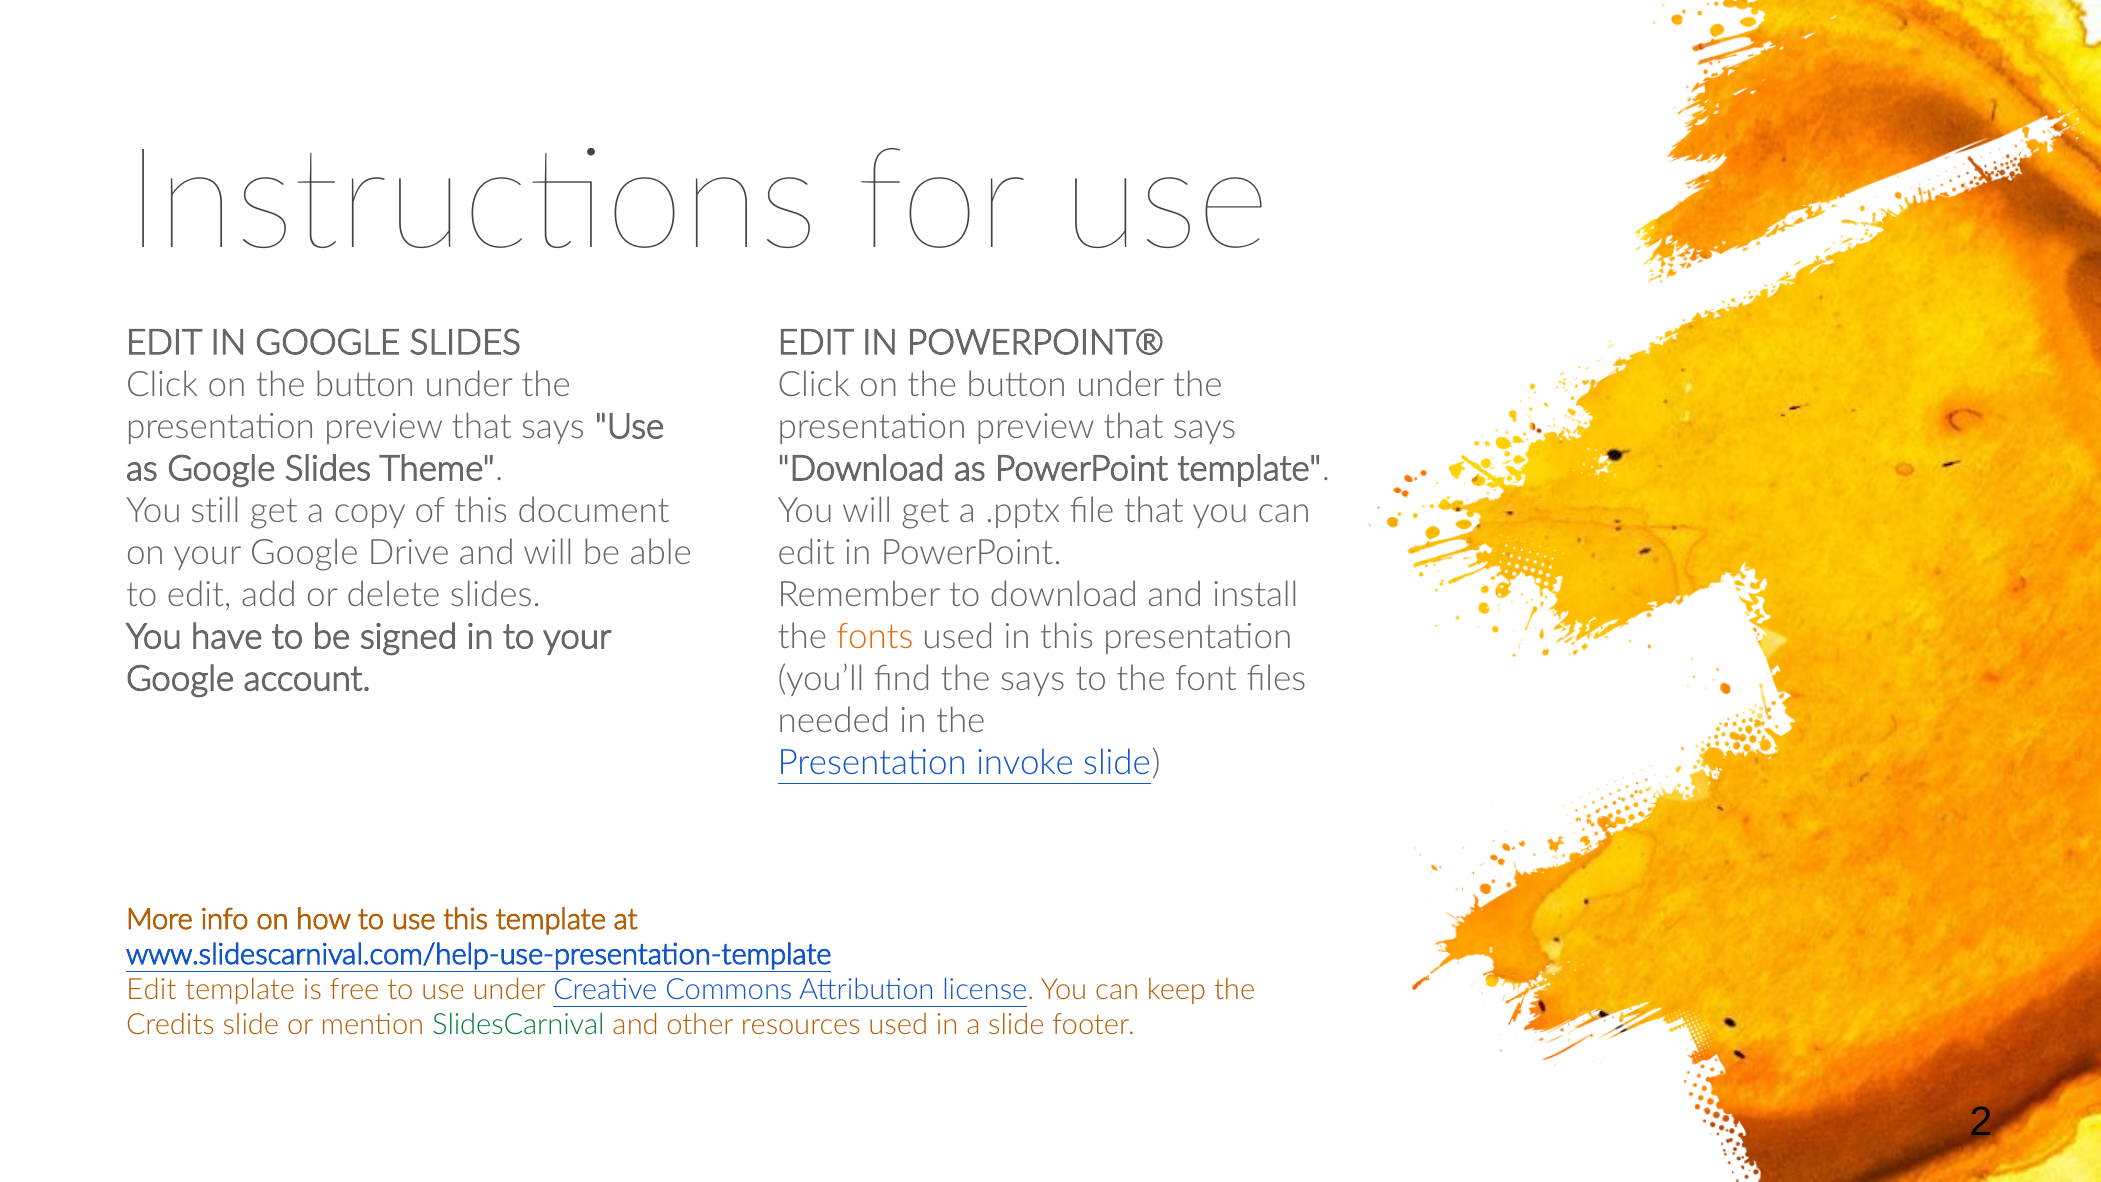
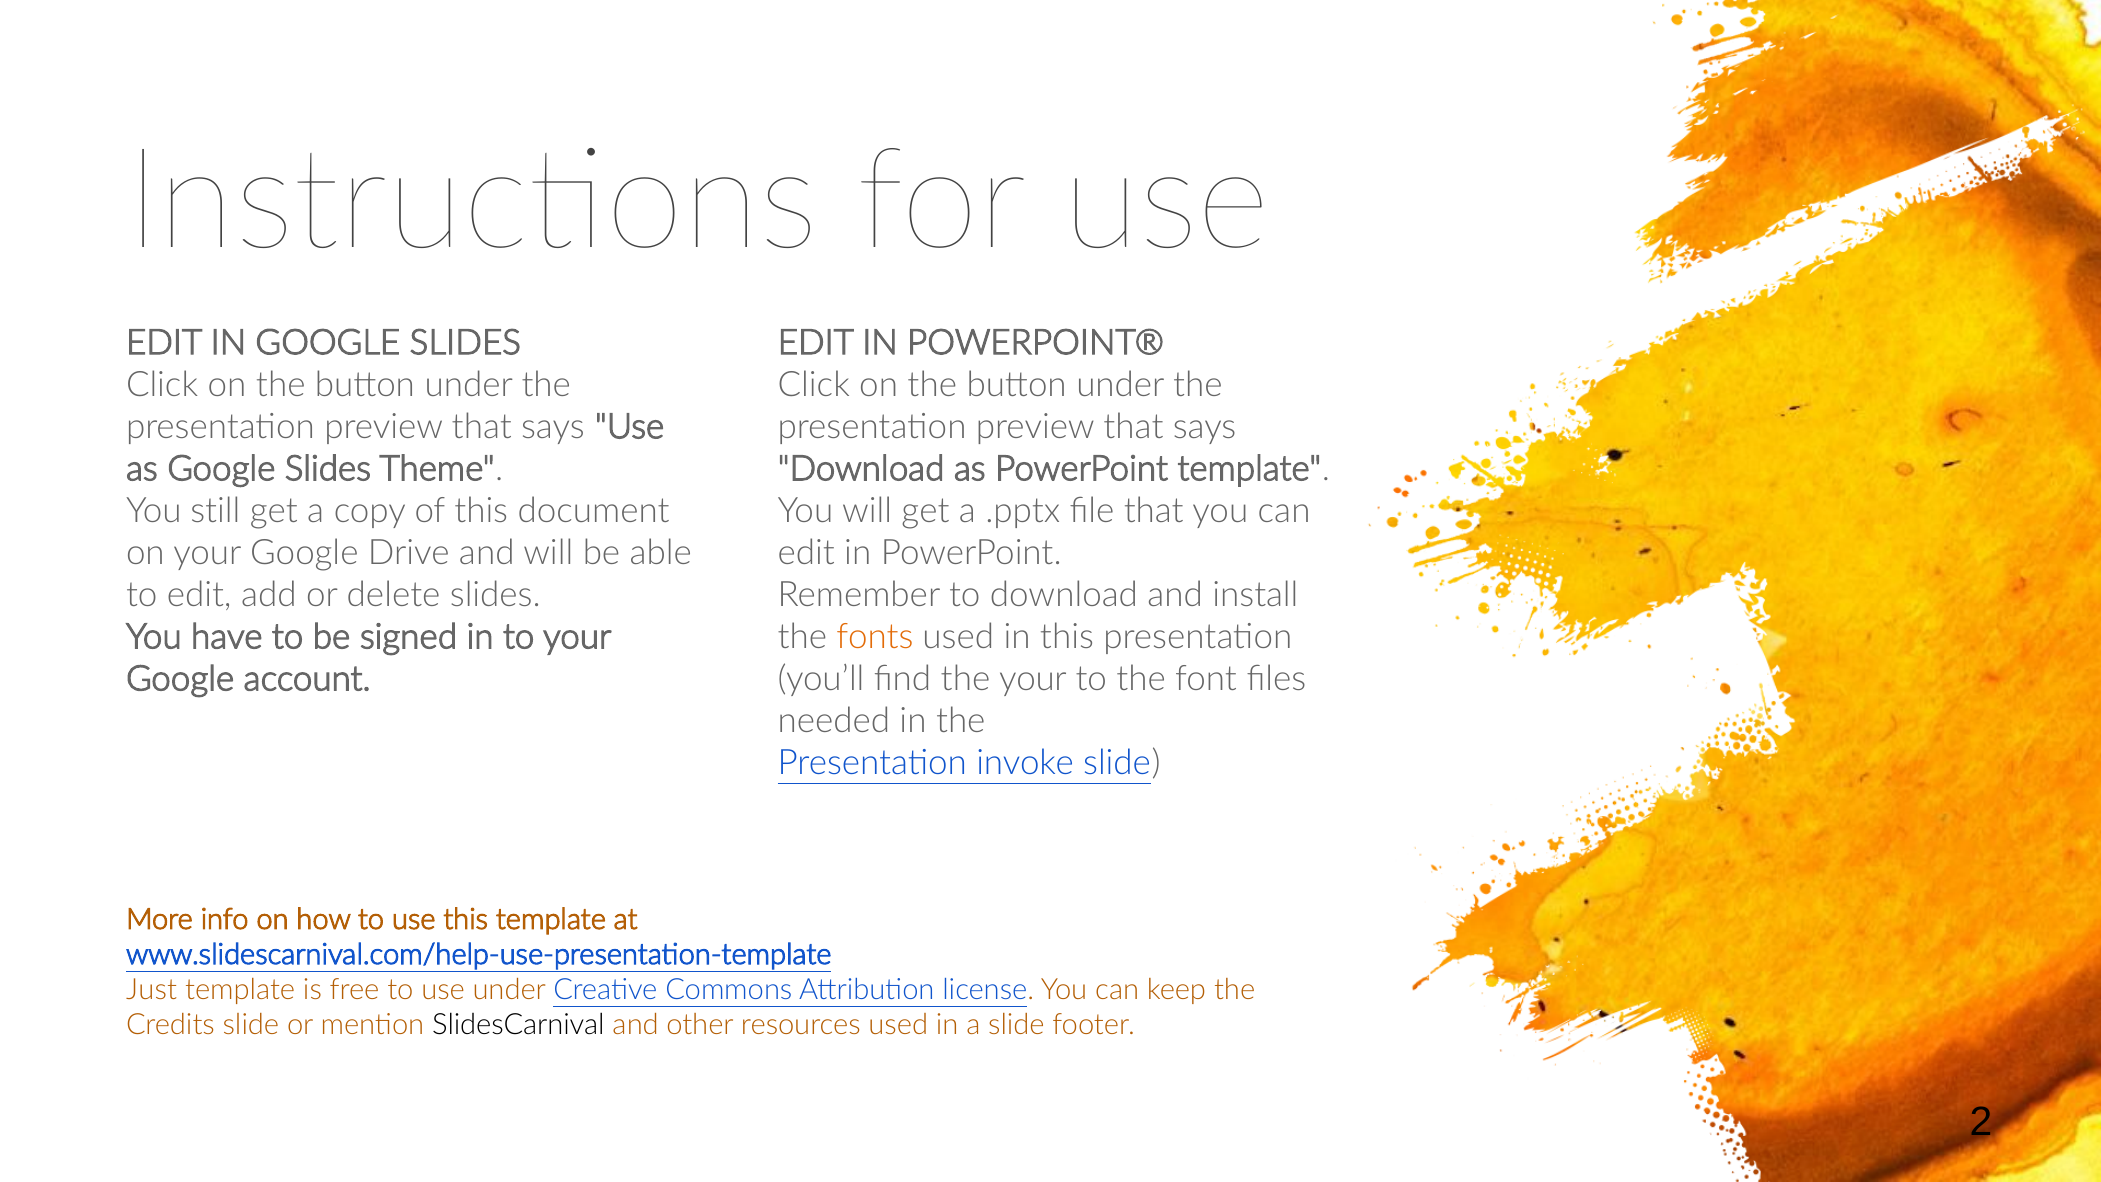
the says: says -> your (1033, 679)
Edit: Edit -> Just (152, 989)
SlidesCarnival colour: green -> black (518, 1024)
